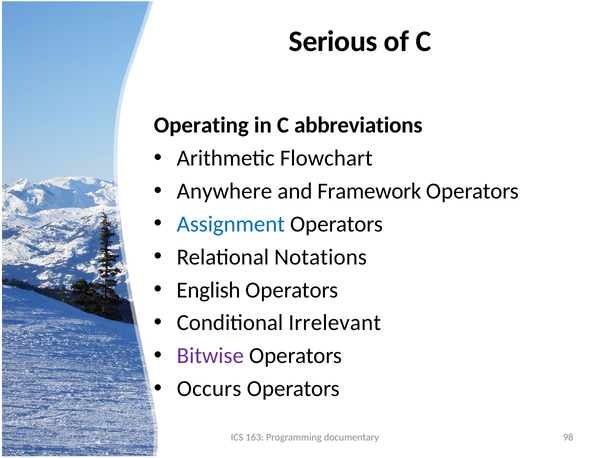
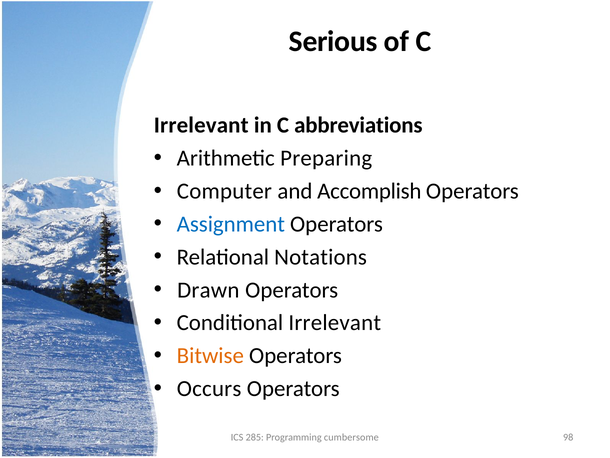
Operating: Operating -> Irrelevant (201, 125)
Flowchart: Flowchart -> Preparing (326, 158)
Anywhere: Anywhere -> Computer (224, 191)
Framework: Framework -> Accomplish (369, 191)
English: English -> Drawn (208, 290)
Bitwise colour: purple -> orange (210, 355)
163: 163 -> 285 (255, 437)
documentary: documentary -> cumbersome (351, 437)
